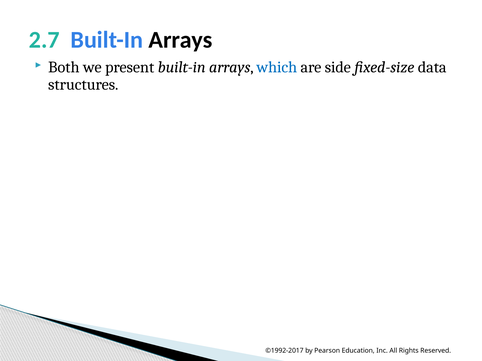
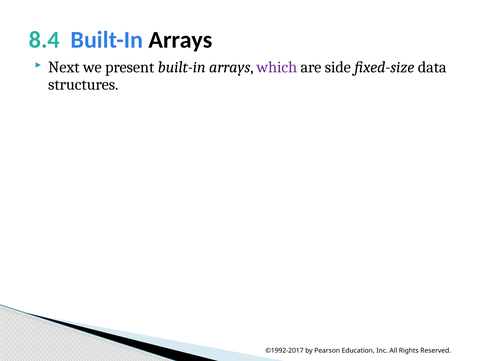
2.7: 2.7 -> 8.4 (44, 40)
Both: Both -> Next (64, 67)
which colour: blue -> purple (277, 67)
